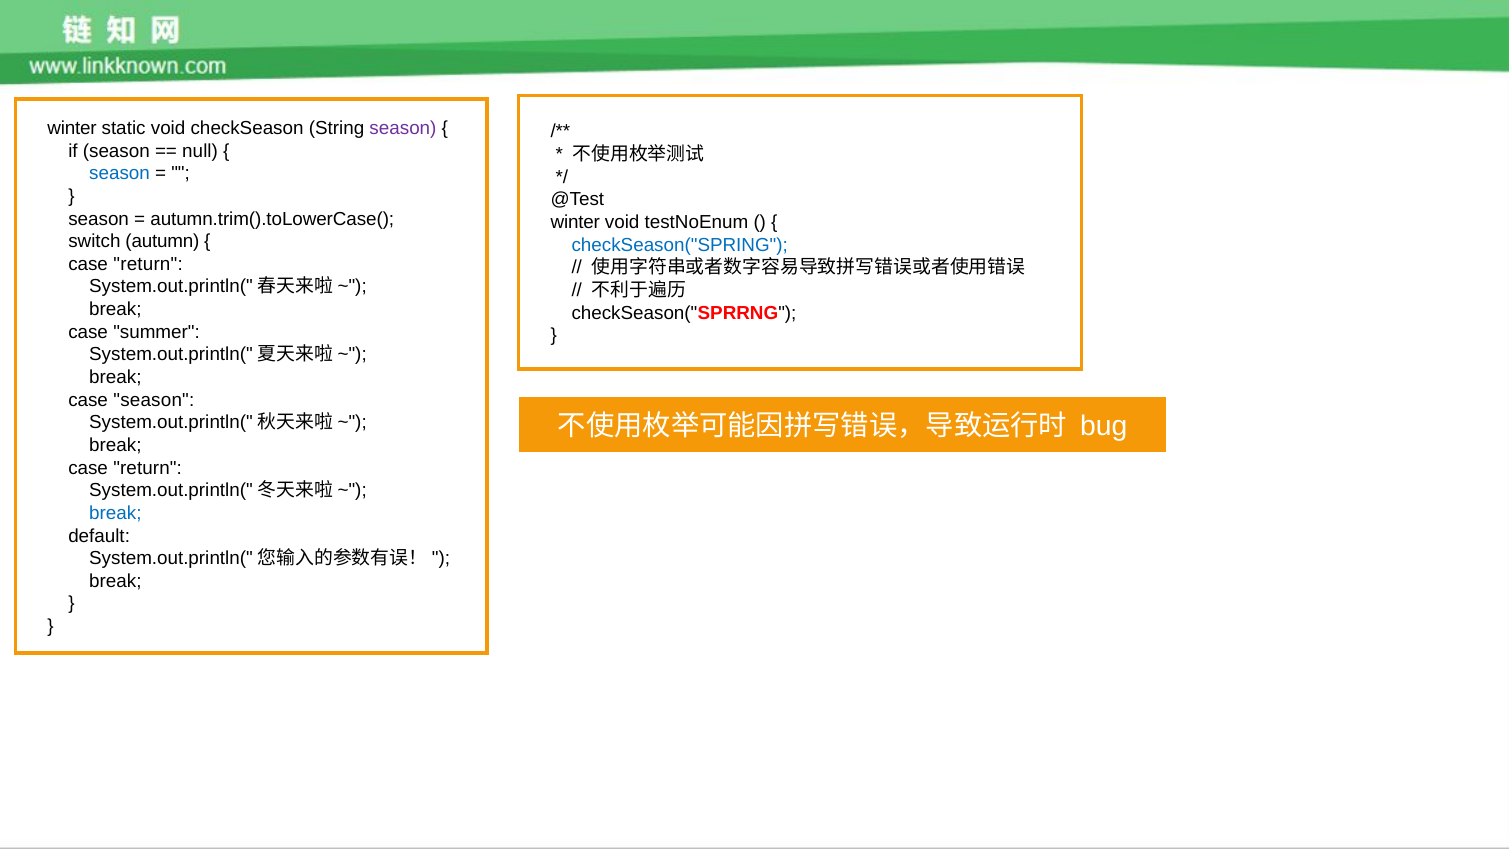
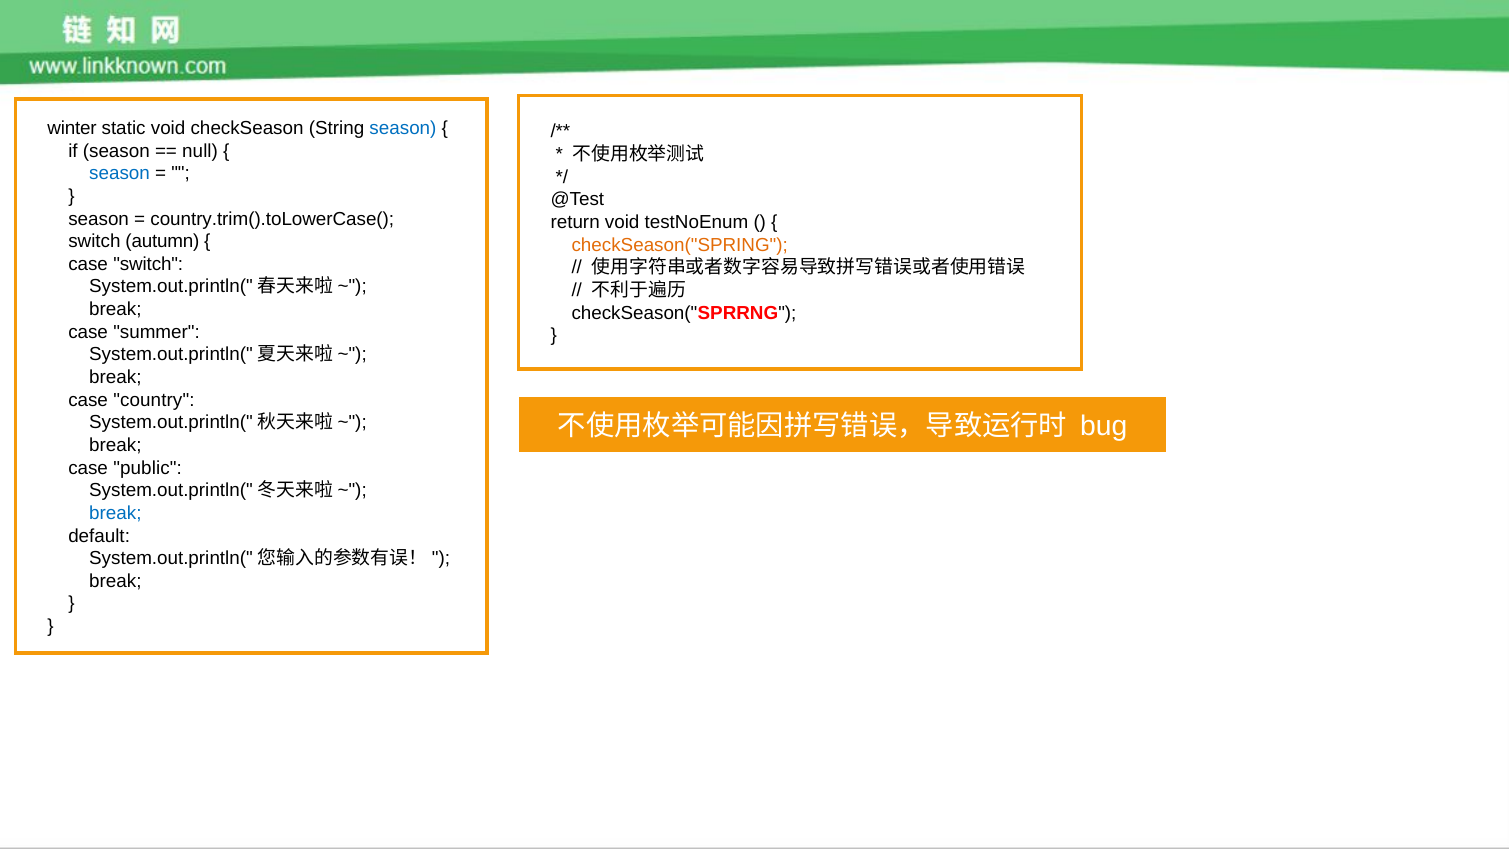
season colour: purple -> blue (403, 128)
autumn.trim().toLowerCase(: autumn.trim().toLowerCase( -> country.trim().toLowerCase( (272, 219)
winter: winter -> return (575, 222)
checkSeason("SPRING colour: blue -> orange (680, 245)
return: return -> switch (148, 264)
case season: season -> country (154, 400)
return: return -> public (148, 468)
